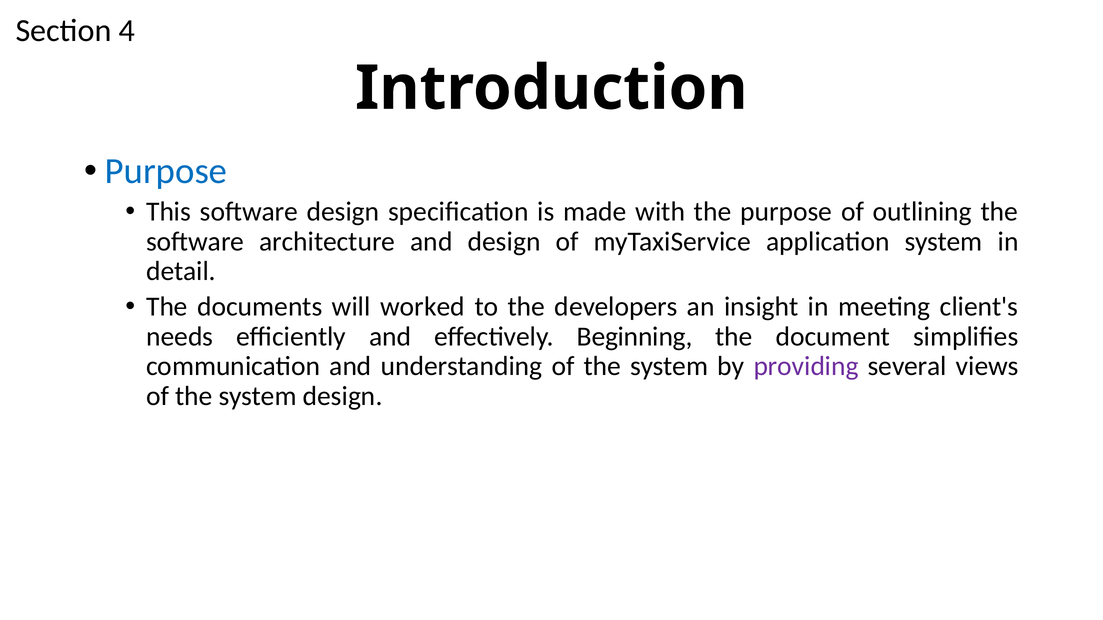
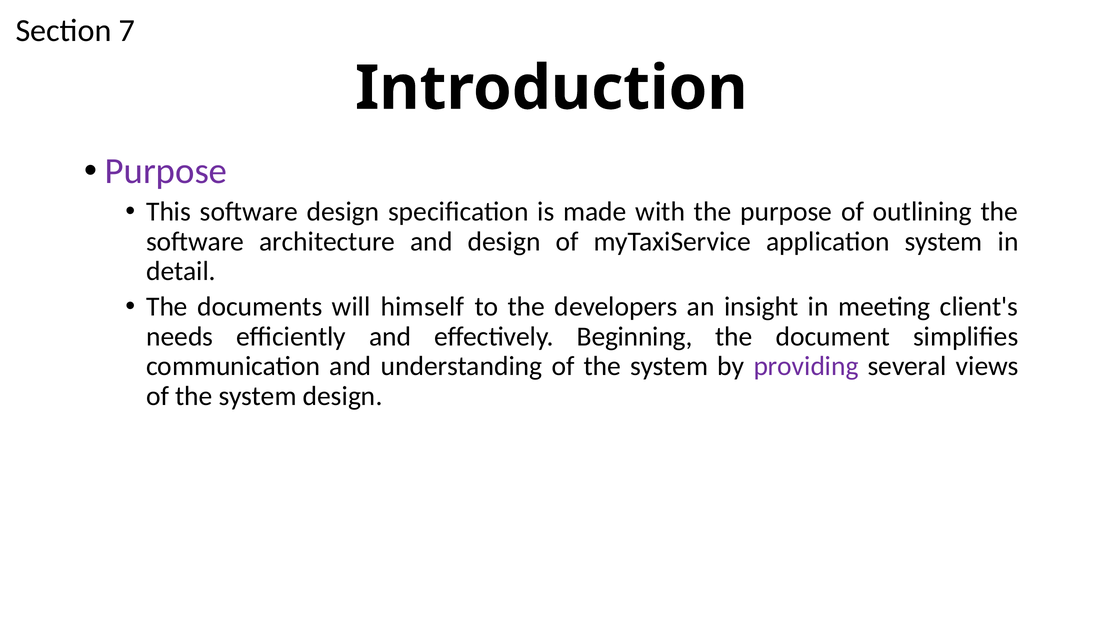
4: 4 -> 7 (127, 31)
Purpose colour: blue -> purple (166, 171)
worked: worked -> himself (422, 307)
